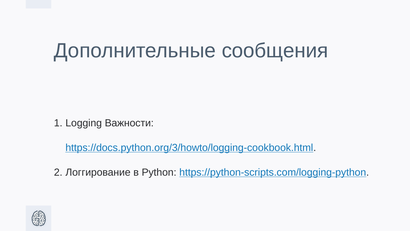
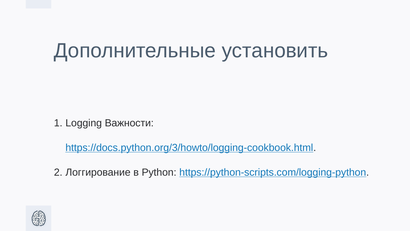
сообщения: сообщения -> установить (275, 51)
